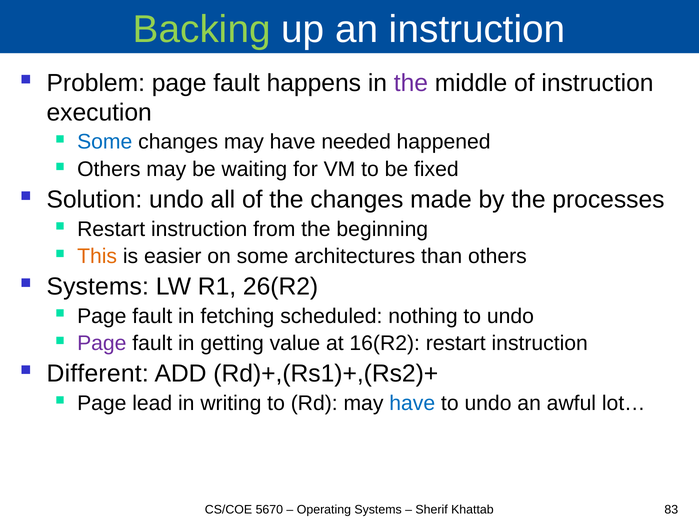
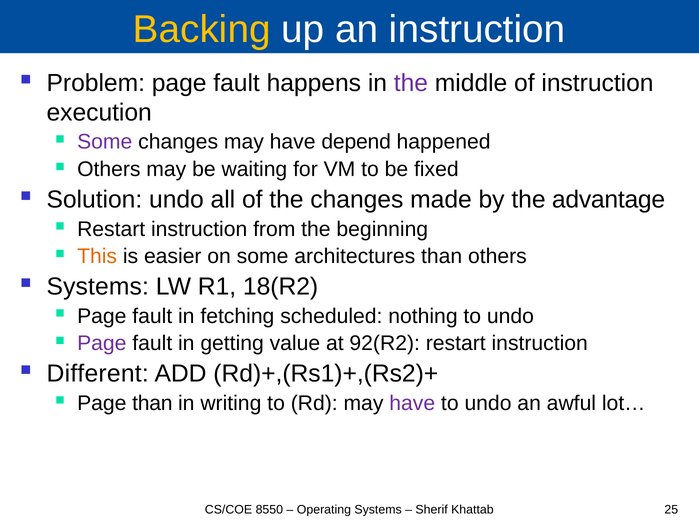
Backing colour: light green -> yellow (202, 30)
Some colour: blue -> purple (105, 142)
needed: needed -> depend (356, 142)
processes: processes -> advantage (609, 200)
26(R2: 26(R2 -> 18(R2 (281, 287)
16(R2: 16(R2 -> 92(R2 (385, 344)
Page lead: lead -> than (152, 403)
have colour: blue -> purple (412, 403)
5670: 5670 -> 8550 (269, 510)
83: 83 -> 25 (671, 510)
